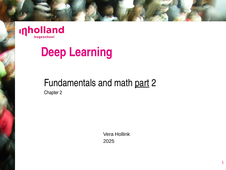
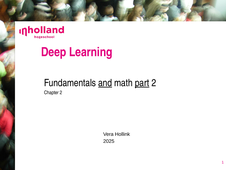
and underline: none -> present (105, 83)
